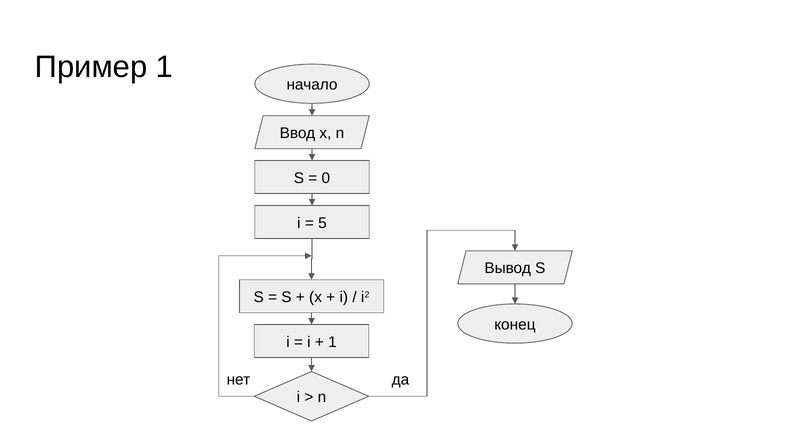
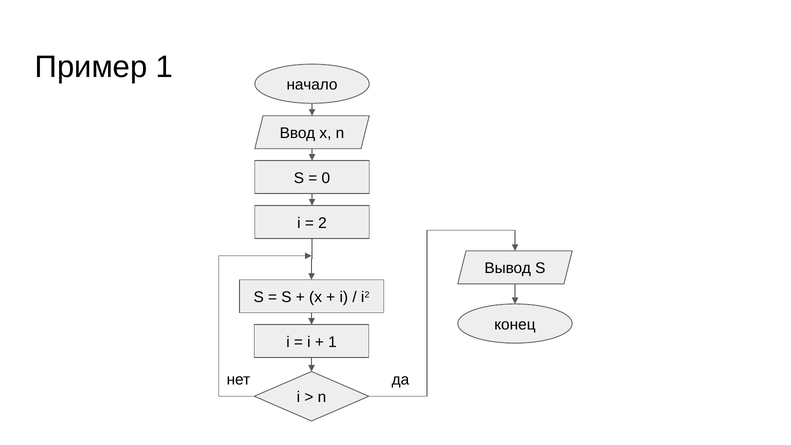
5: 5 -> 2 (322, 223)
